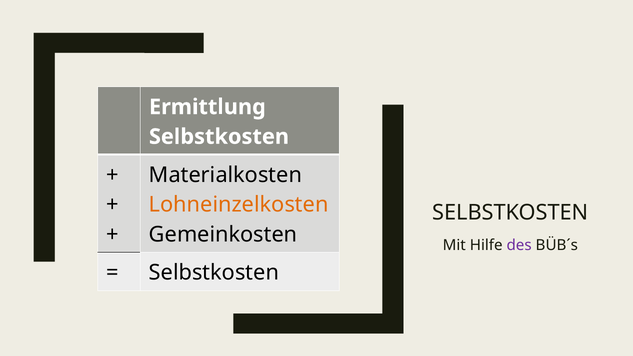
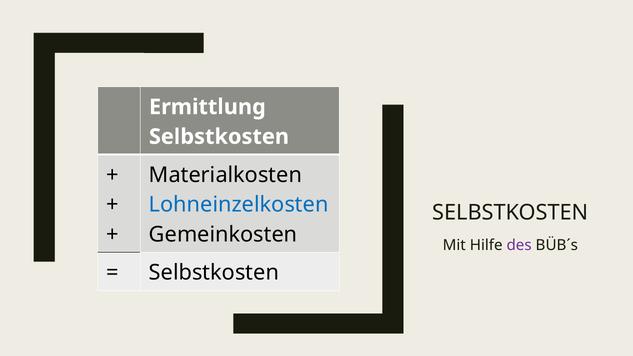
Lohneinzelkosten colour: orange -> blue (239, 205)
